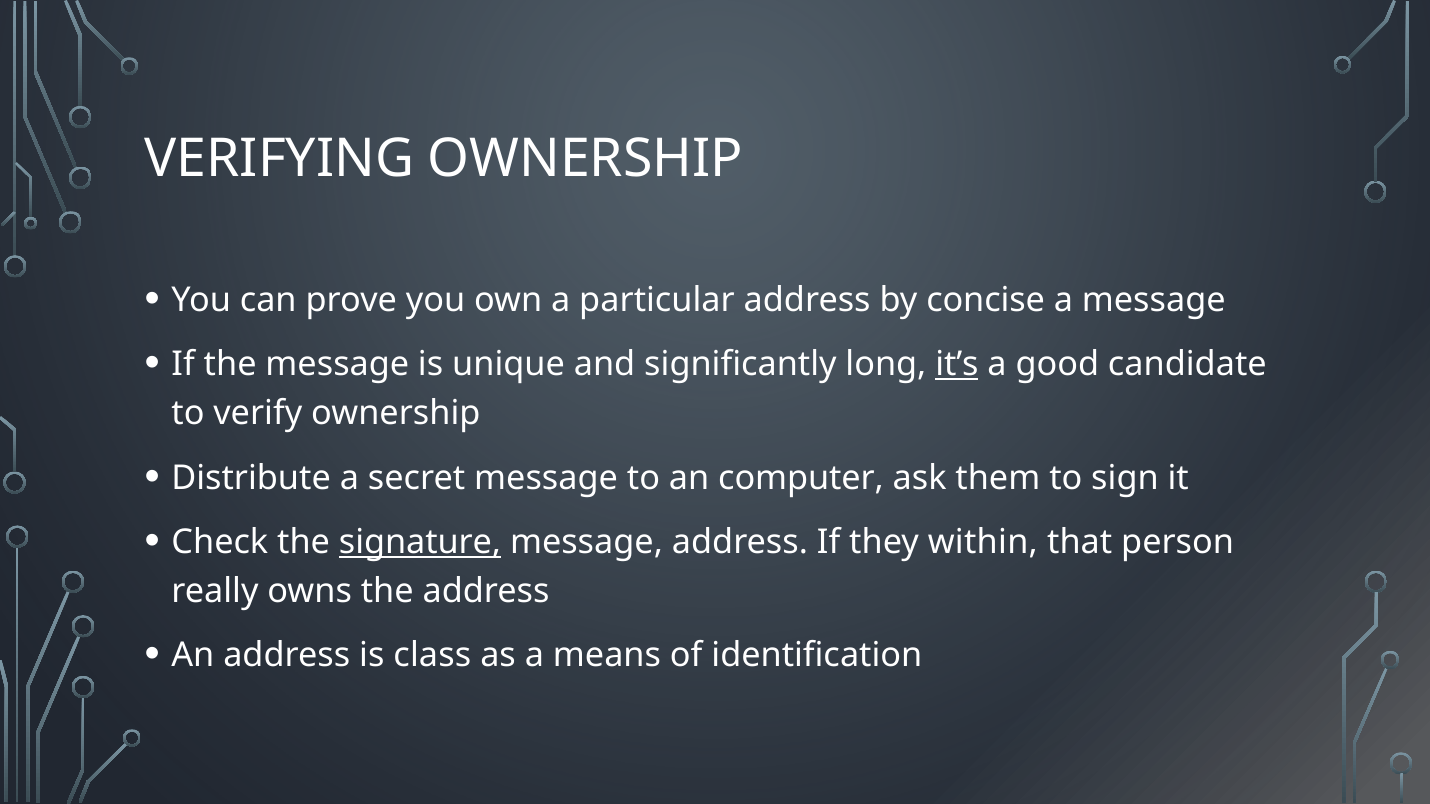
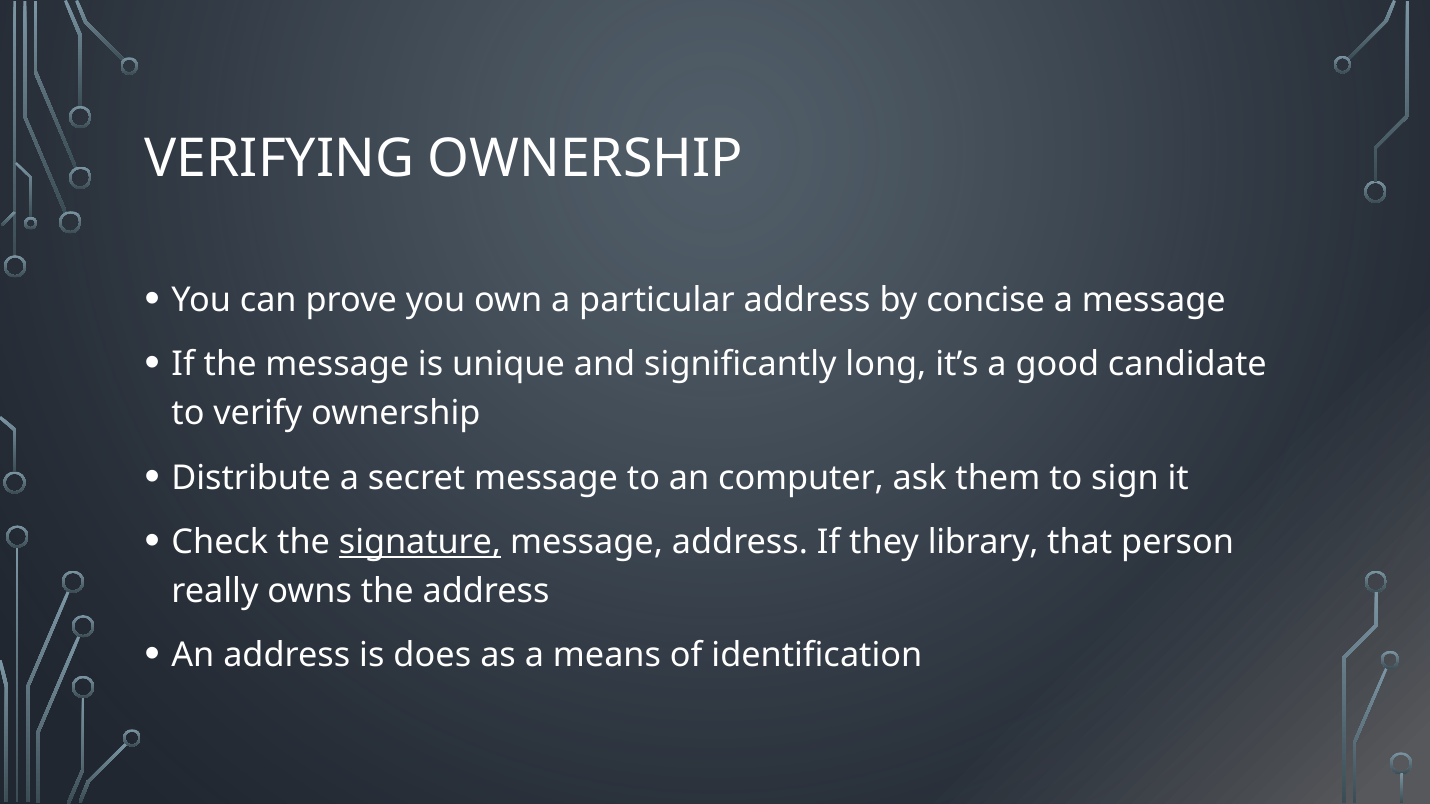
it’s underline: present -> none (957, 365)
within: within -> library (983, 542)
class: class -> does (432, 656)
